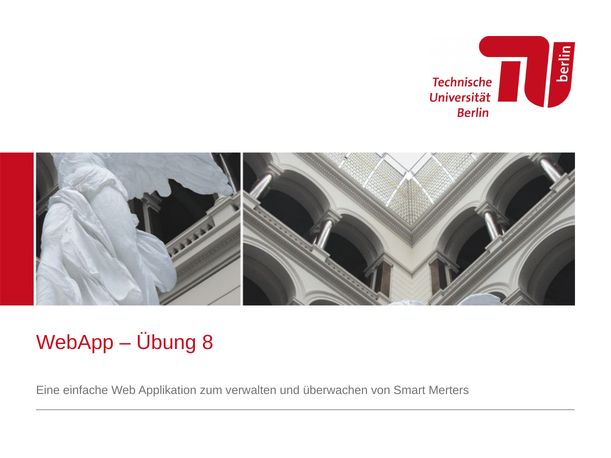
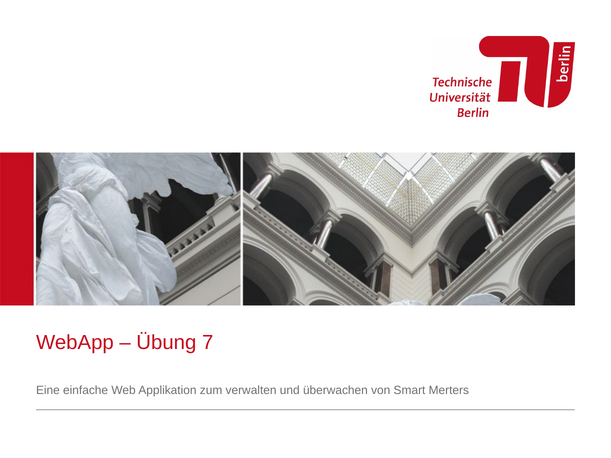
8: 8 -> 7 (208, 343)
